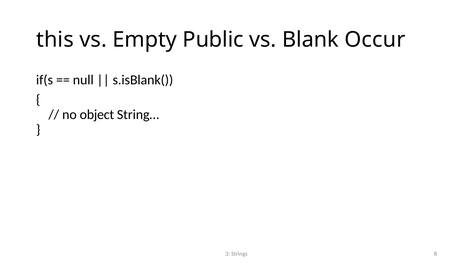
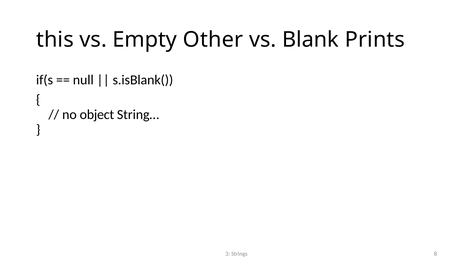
Public: Public -> Other (213, 40)
Occur: Occur -> Prints (375, 40)
